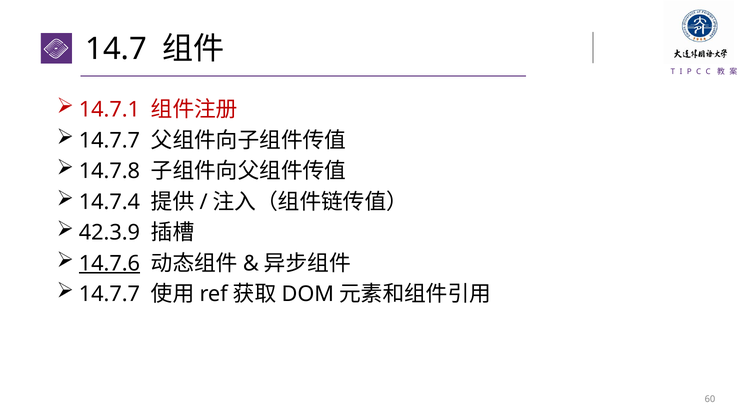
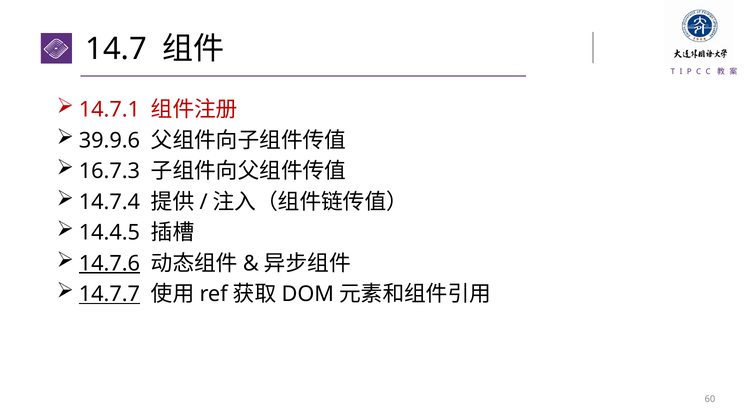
14.7.7: 14.7.7 -> 39.9.6 (109, 140)
14.7.8: 14.7.8 -> 16.7.3 (109, 171)
42.3.9: 42.3.9 -> 14.4.5 (109, 233)
14.7.7 underline: none -> present (109, 294)
